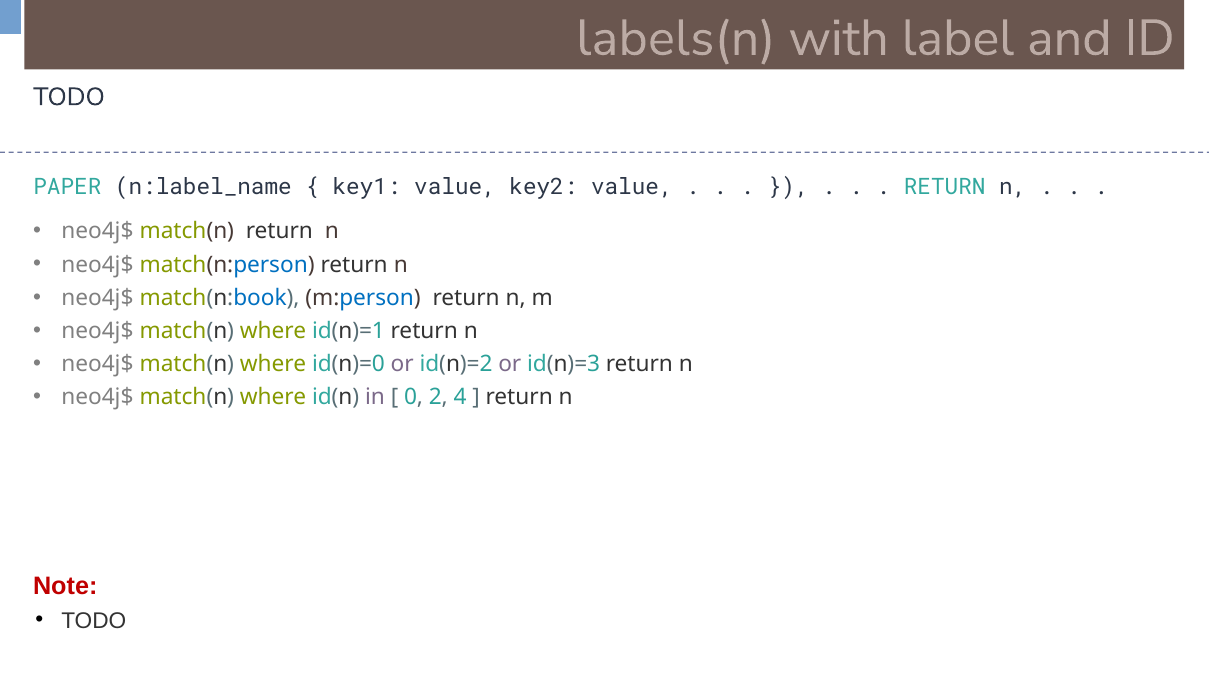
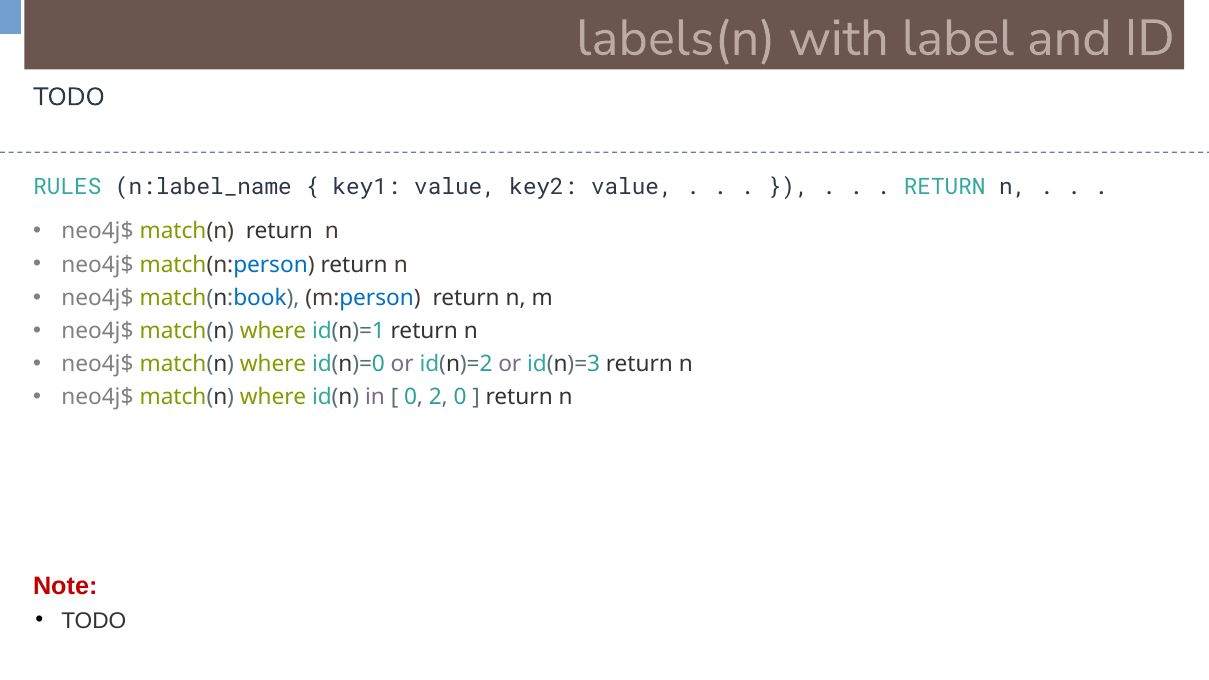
PAPER: PAPER -> RULES (67, 187)
2 4: 4 -> 0 (460, 398)
